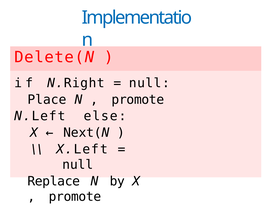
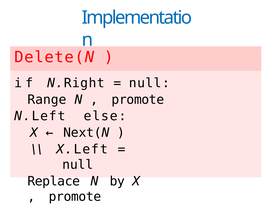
Place: Place -> Range (47, 99)
